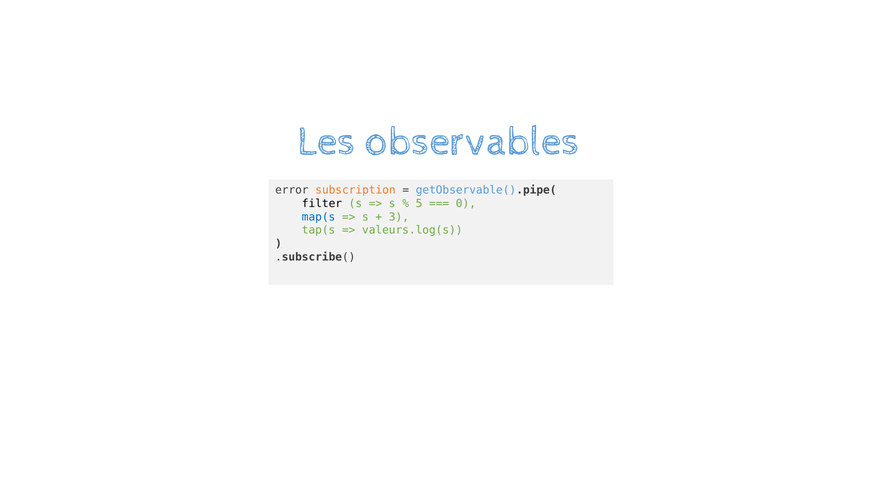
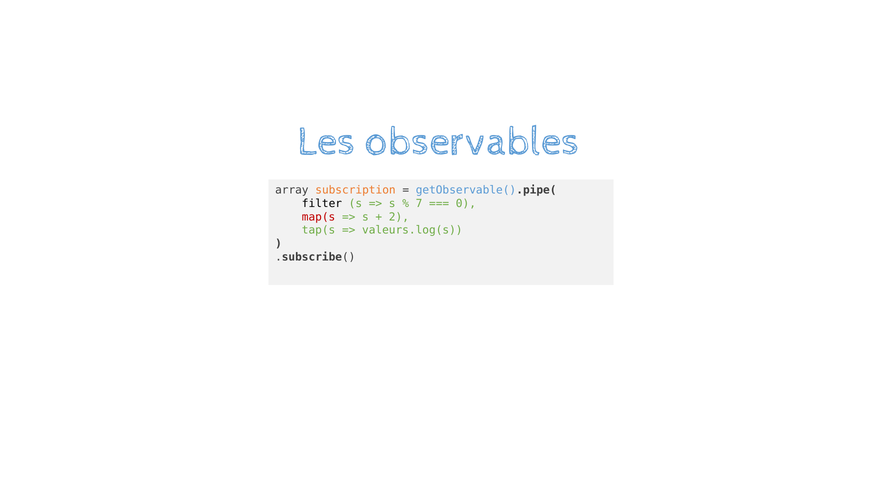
error: error -> array (292, 190)
5: 5 -> 7 (419, 204)
map(s colour: blue -> red (319, 217)
3: 3 -> 2 (399, 217)
